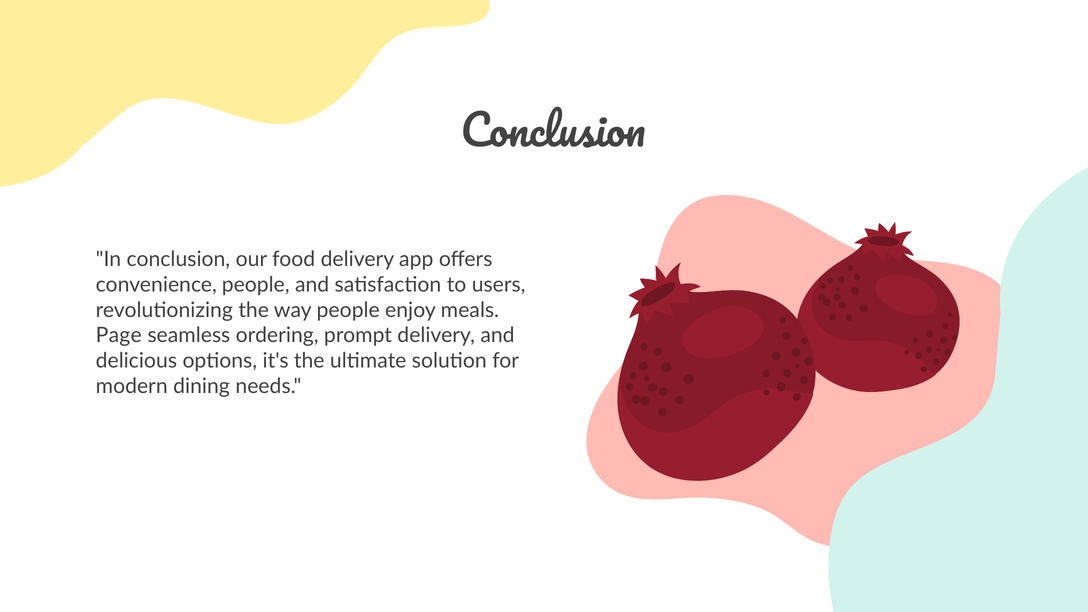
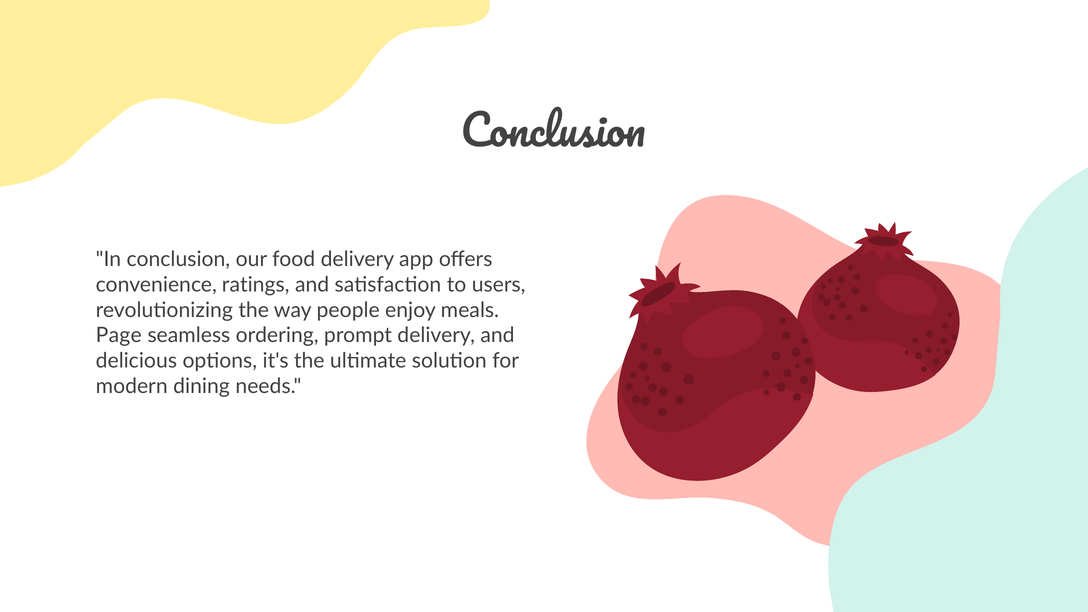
convenience people: people -> ratings (256, 285)
